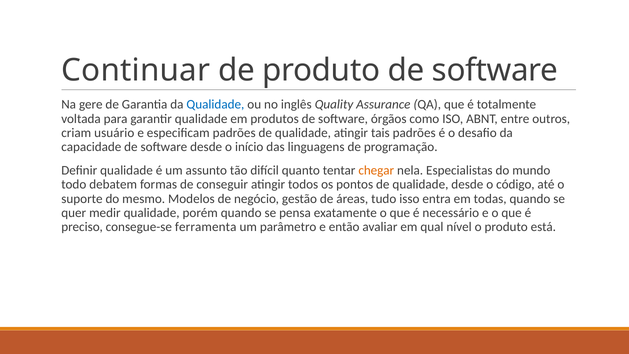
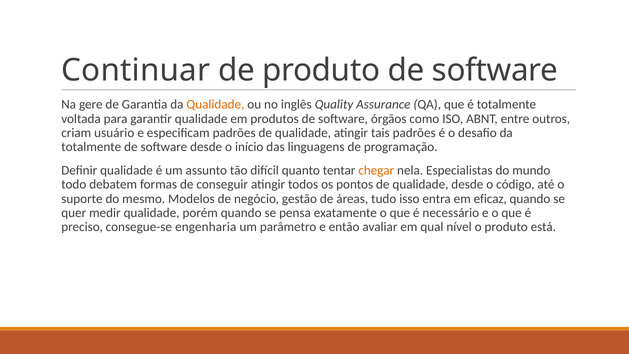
Qualidade colour: blue -> orange (215, 105)
capacidade: capacidade -> totalmente (91, 147)
todas: todas -> eficaz (490, 199)
ferramenta: ferramenta -> engenharia (206, 227)
